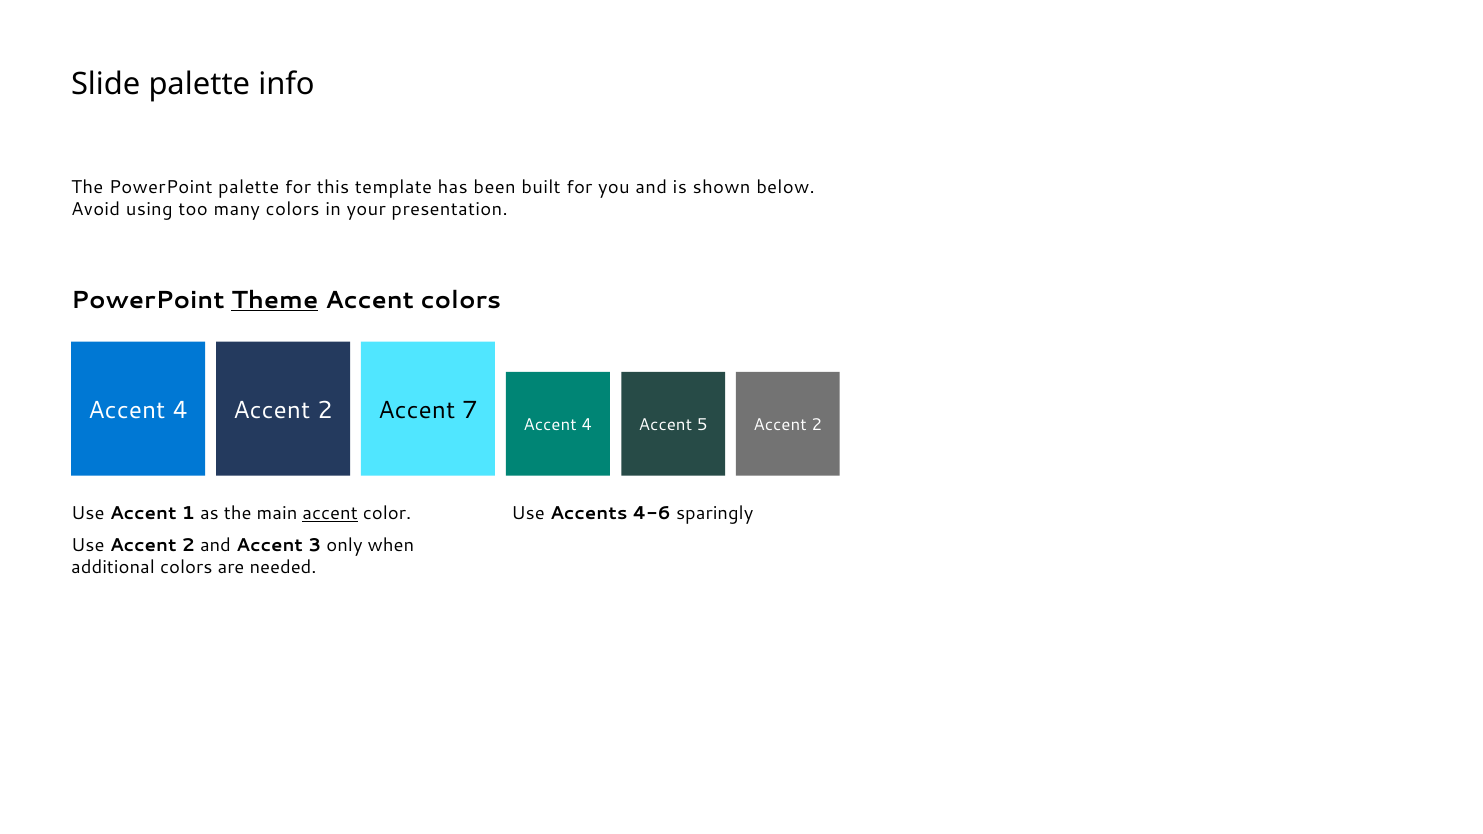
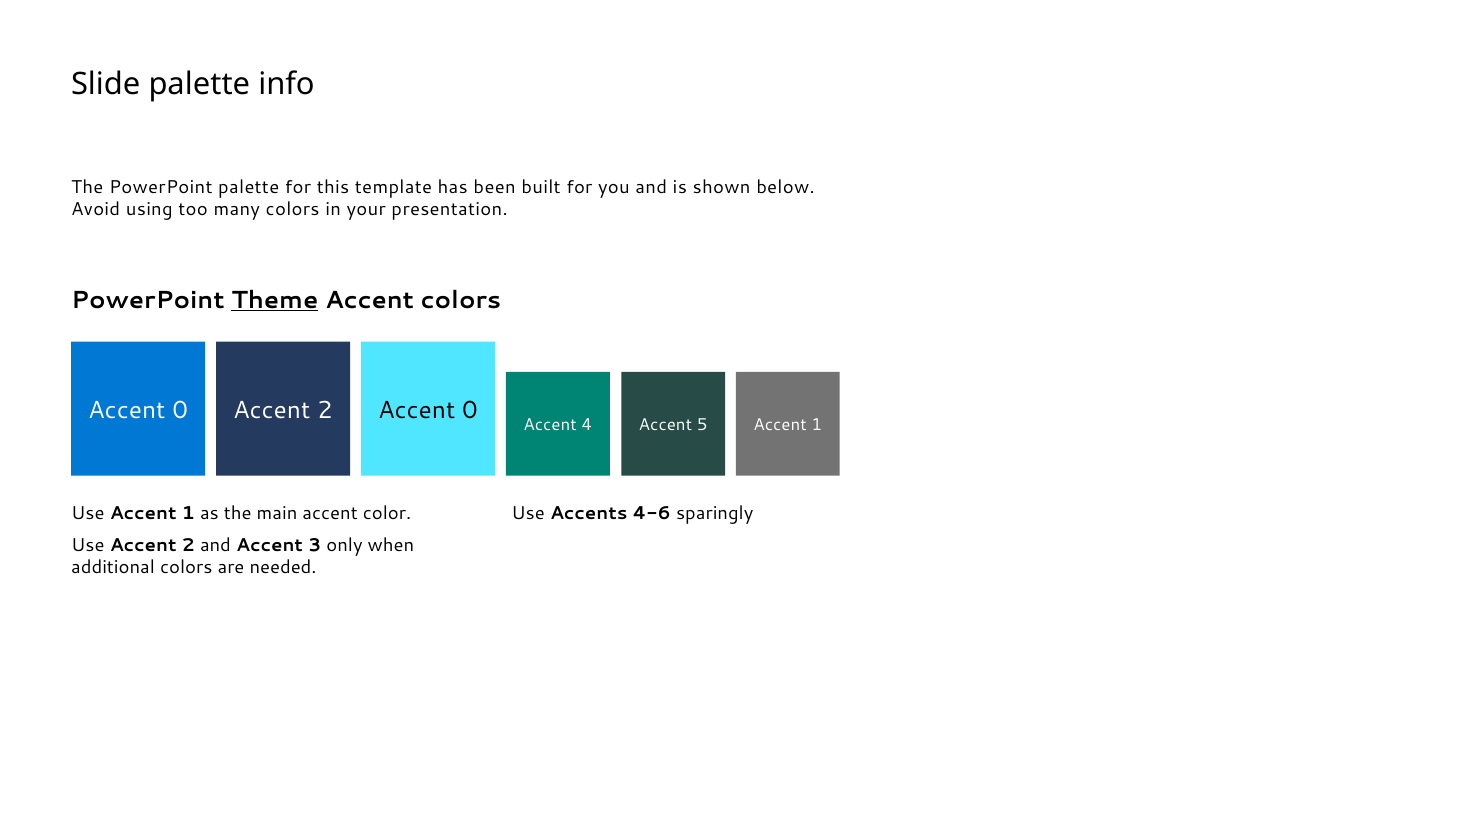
4: 4 -> 0 (180, 411)
2 Accent 7: 7 -> 0 (470, 411)
5 Accent 2: 2 -> 1 (817, 425)
accent underline: present -> none (330, 514)
